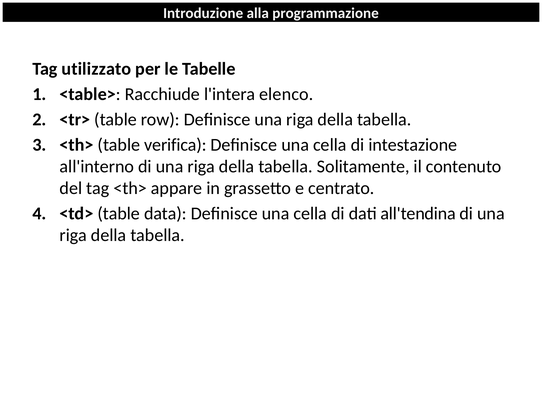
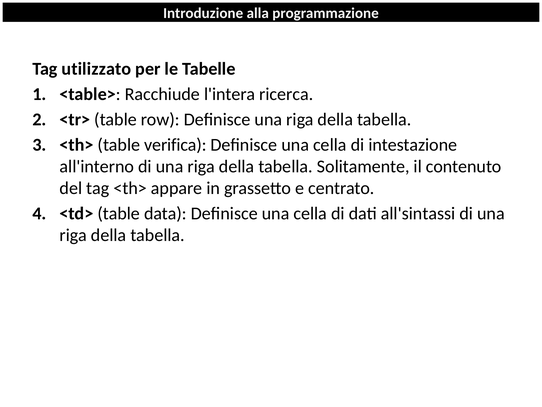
elenco: elenco -> ricerca (286, 94)
all'tendina: all'tendina -> all'sintassi (418, 213)
